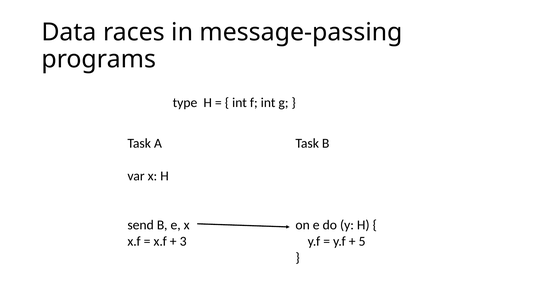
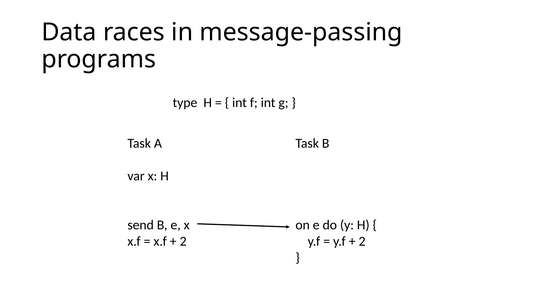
3: 3 -> 2 (183, 241)
5: 5 -> 2 (362, 241)
